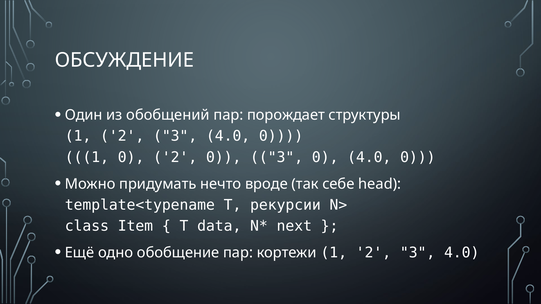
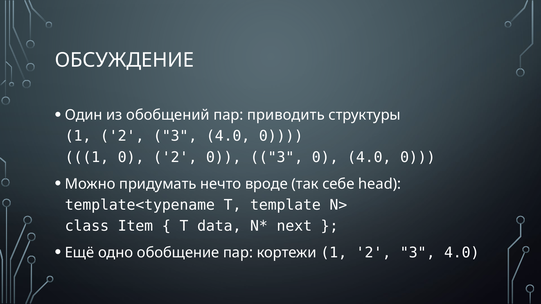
порождает: порождает -> приводить (286, 115)
рекурсии: рекурсии -> template (285, 205)
